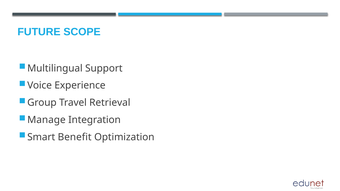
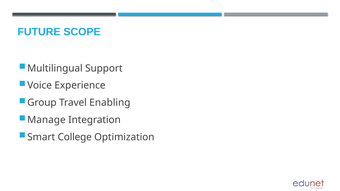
Retrieval: Retrieval -> Enabling (110, 103)
Benefit: Benefit -> College (75, 137)
